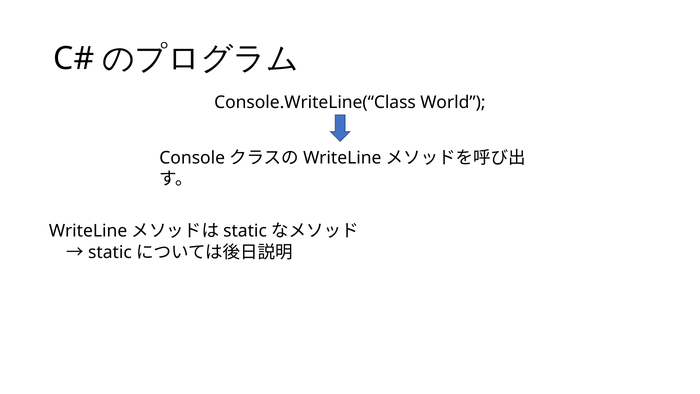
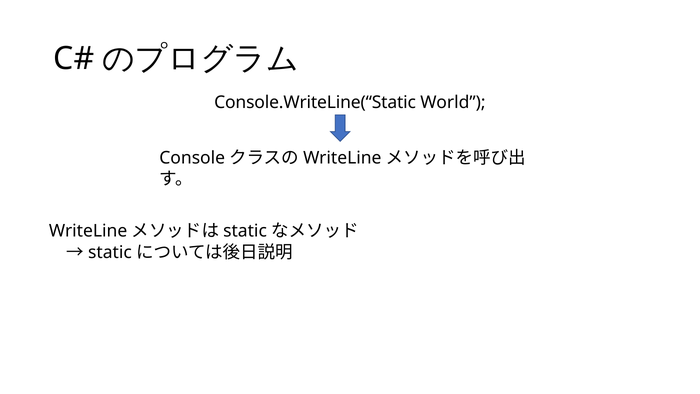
Console.WriteLine(“Class: Console.WriteLine(“Class -> Console.WriteLine(“Static (315, 103)
